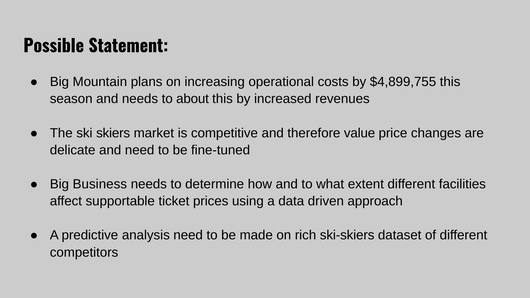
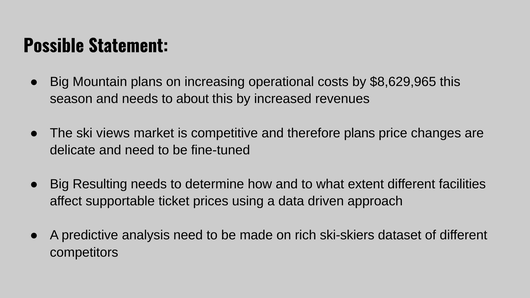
$4,899,755: $4,899,755 -> $8,629,965 (403, 82)
skiers: skiers -> views (113, 133)
therefore value: value -> plans (360, 133)
Business: Business -> Resulting (100, 184)
